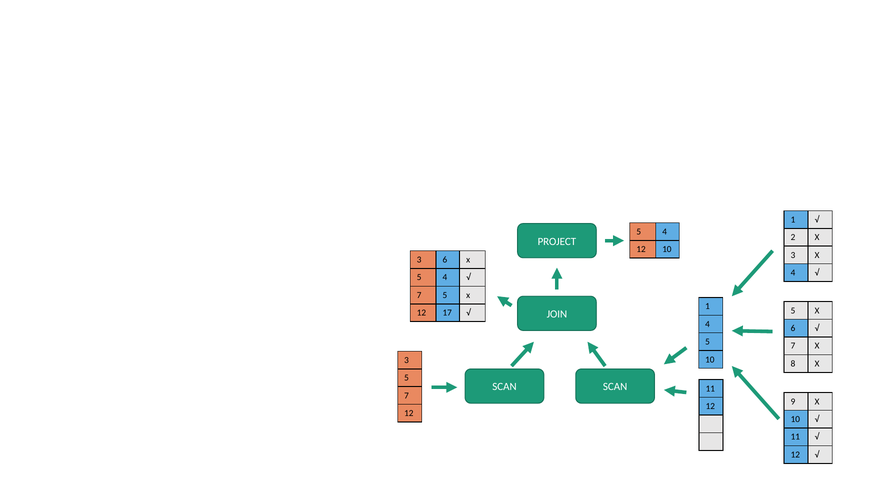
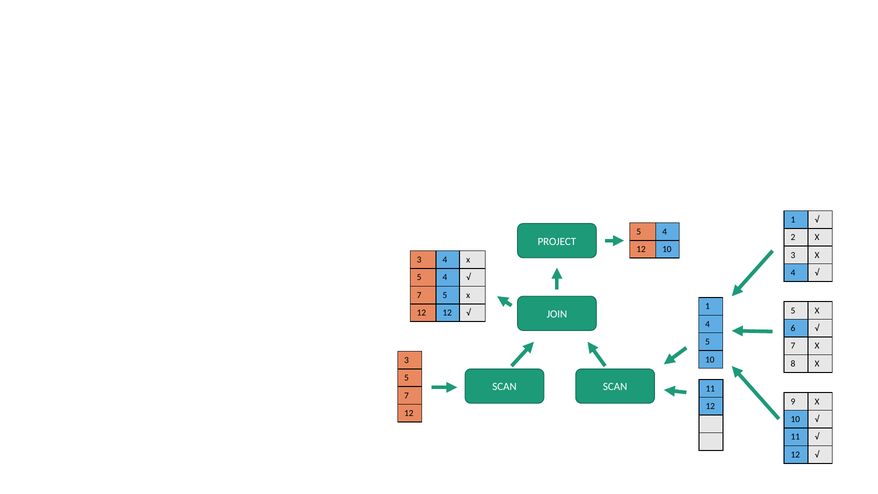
3 6: 6 -> 4 (445, 260)
12 17: 17 -> 12 (447, 313)
